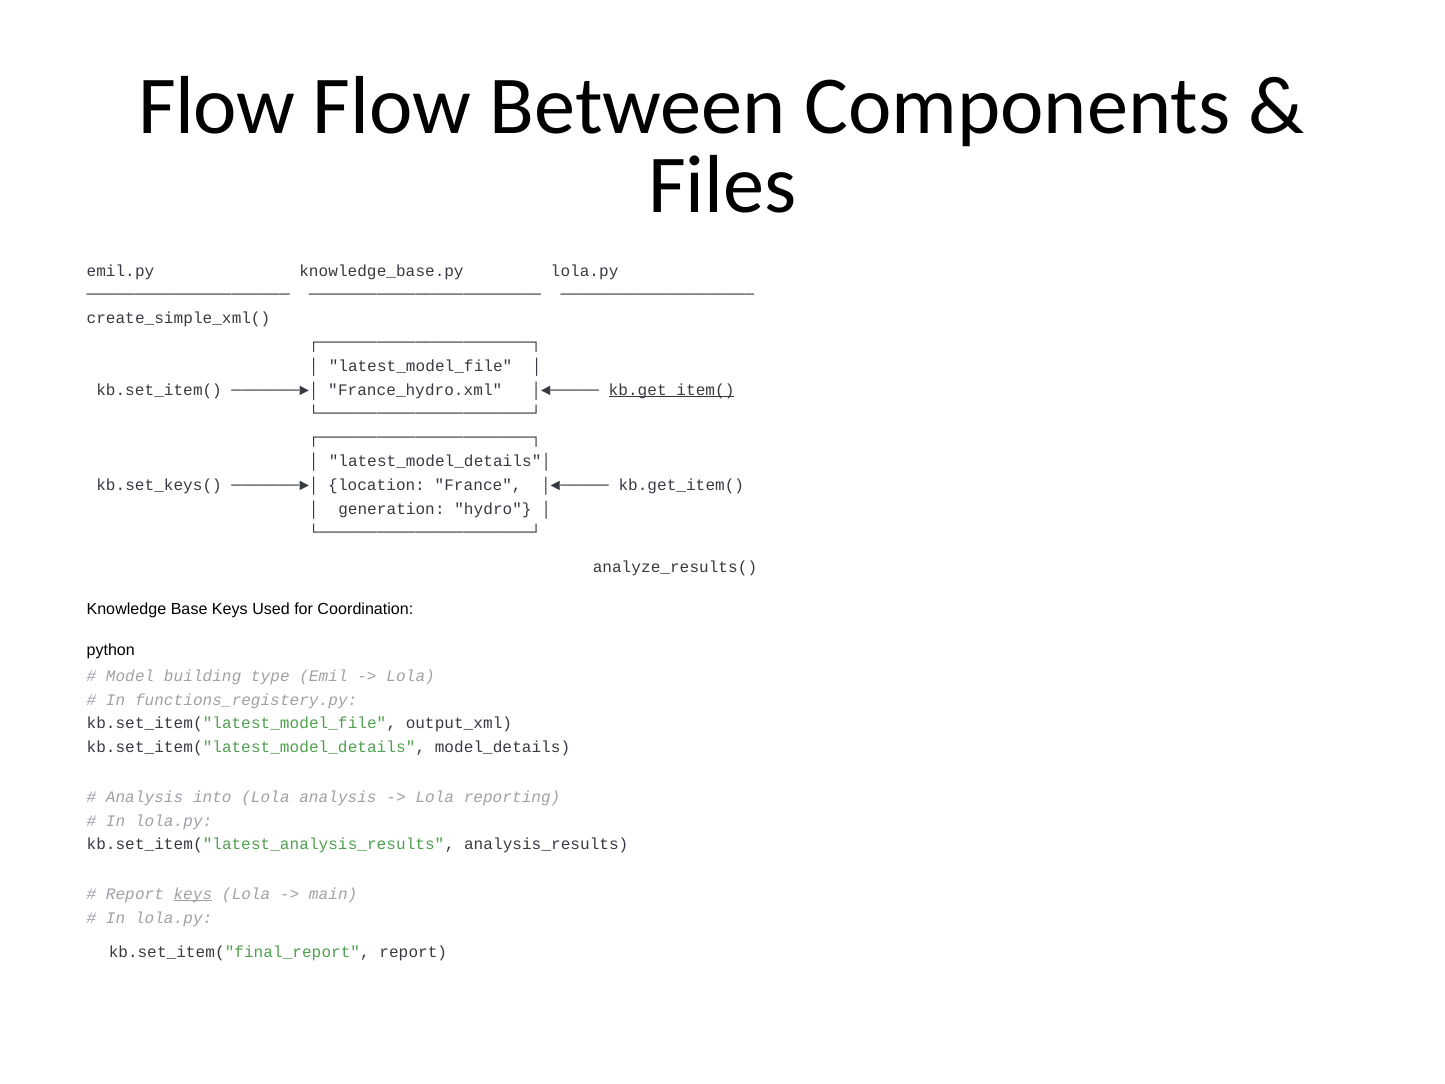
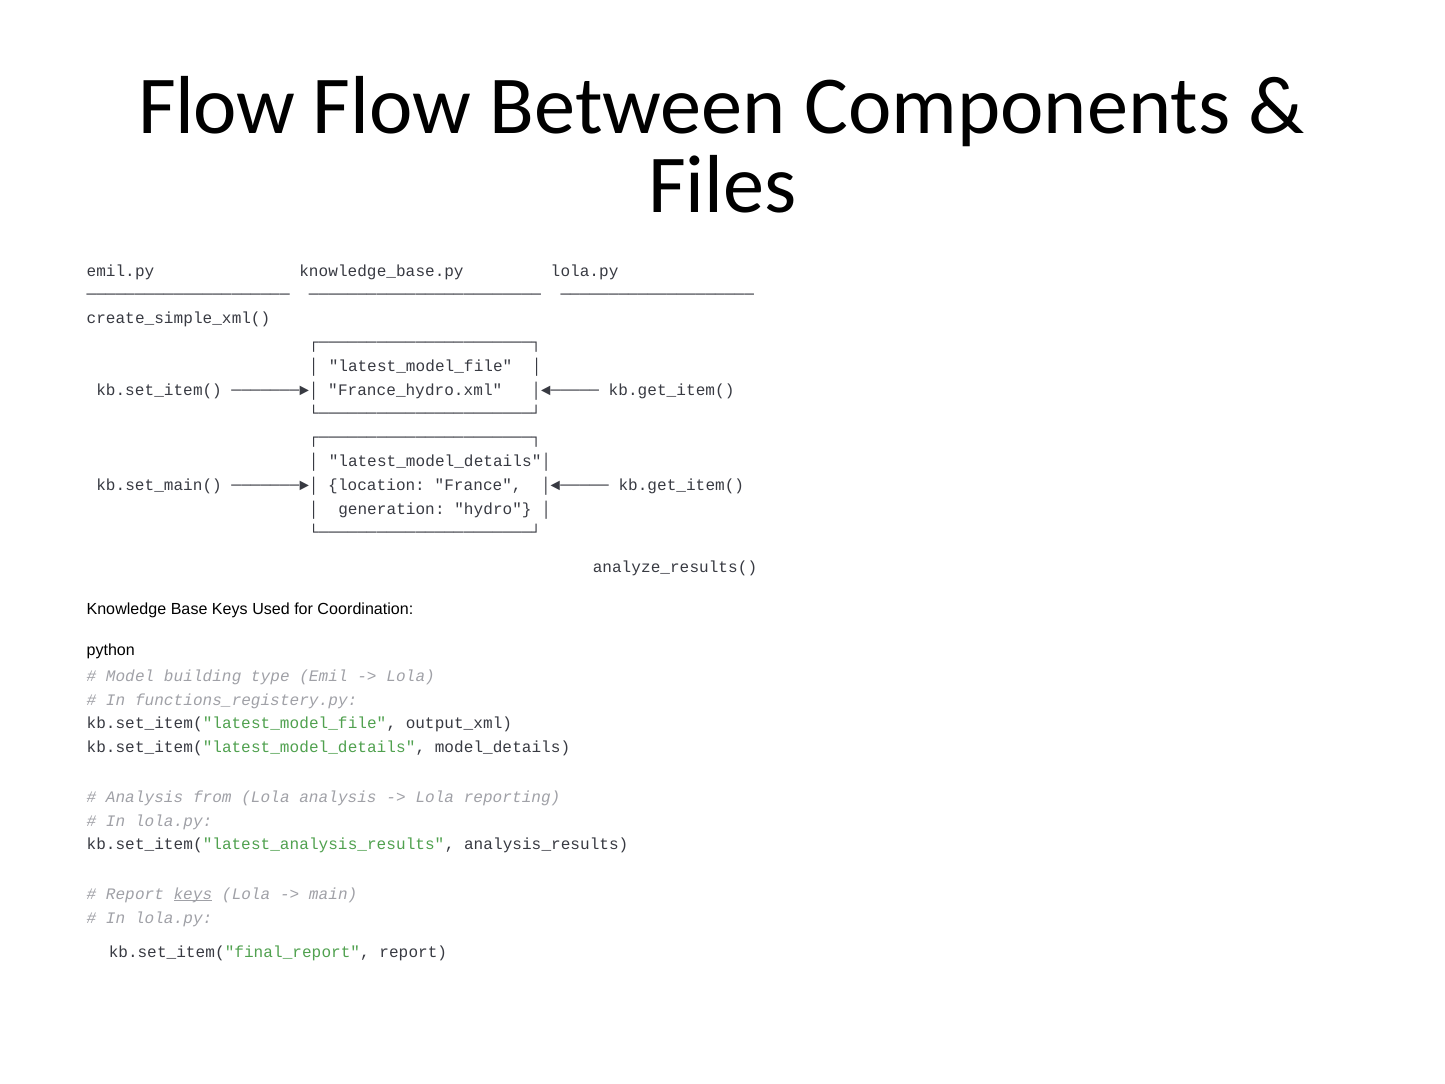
kb.get_item( underline: present -> none (672, 390)
kb.set_keys(: kb.set_keys( -> kb.set_main( (159, 485)
into: into -> from (212, 797)
